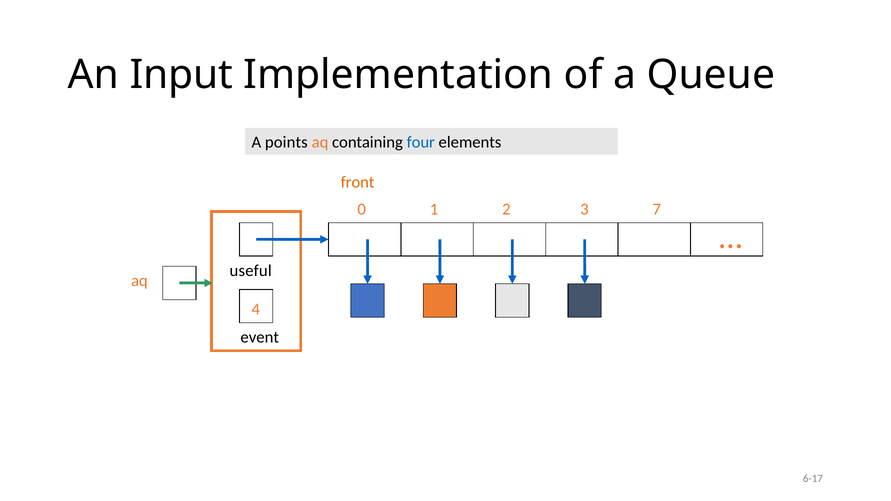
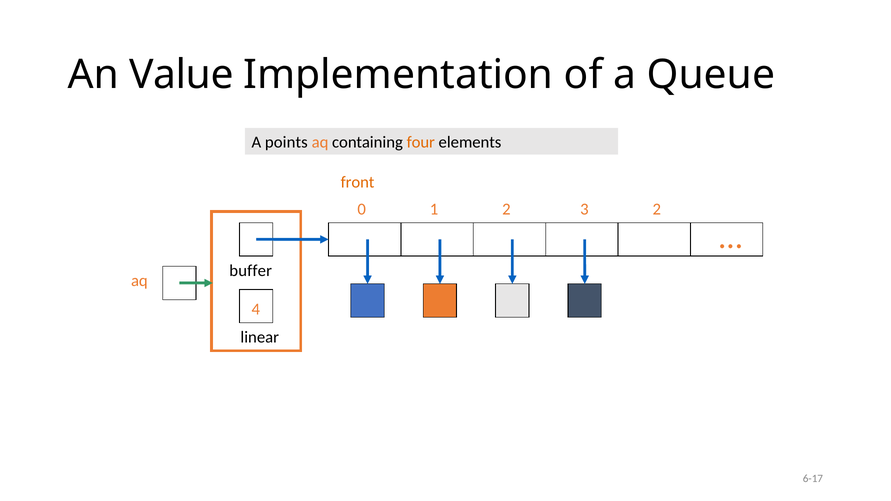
Input: Input -> Value (181, 75)
four colour: blue -> orange (421, 143)
0 7: 7 -> 2 (657, 209)
useful: useful -> buffer (251, 271)
event: event -> linear (260, 337)
